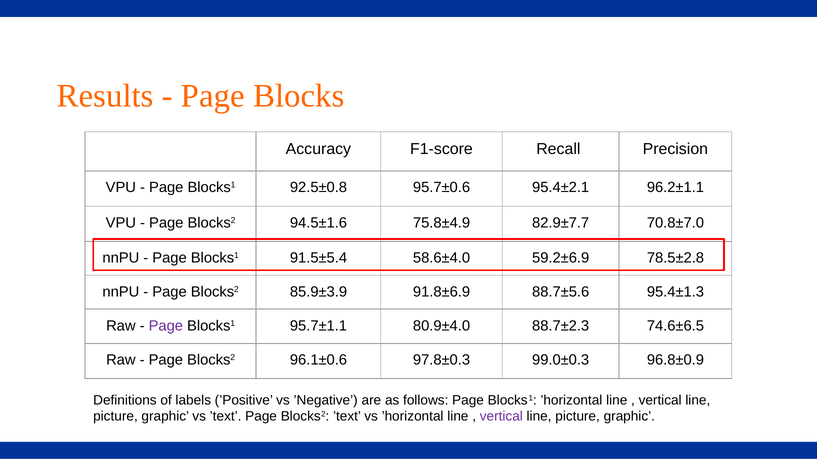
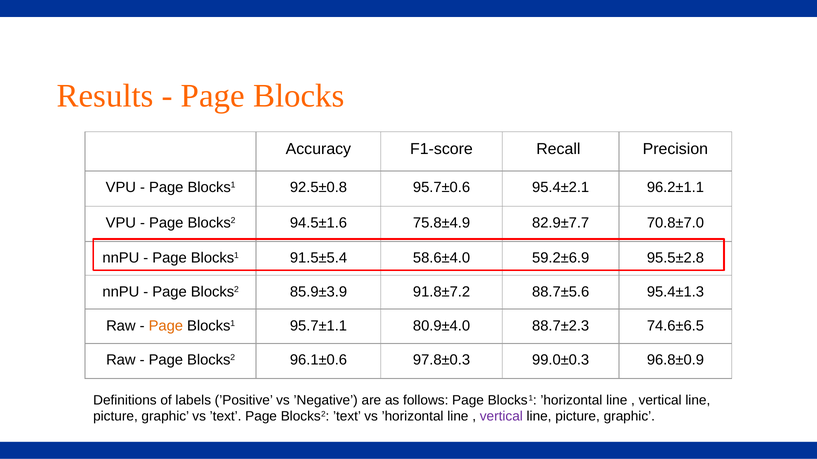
78.5±2.8: 78.5±2.8 -> 95.5±2.8 (675, 258)
91.8±6.9: 91.8±6.9 -> 91.8±7.2 (442, 292)
Page colour: purple -> orange (166, 326)
